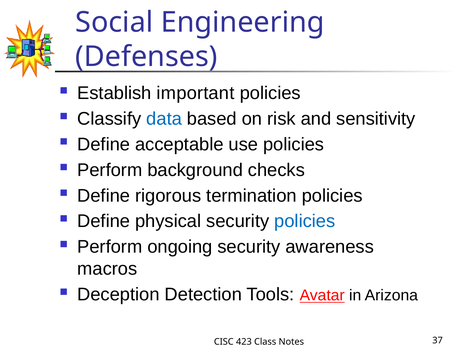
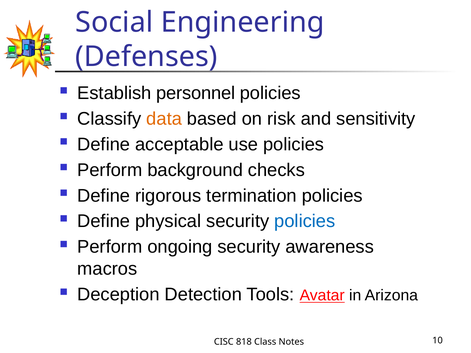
important: important -> personnel (196, 93)
data colour: blue -> orange (164, 119)
423: 423 -> 818 (244, 342)
37: 37 -> 10 (438, 341)
